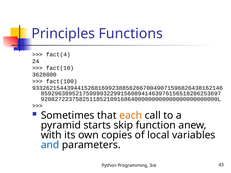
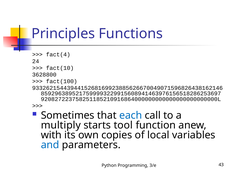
each colour: orange -> blue (131, 116)
pyramid: pyramid -> multiply (61, 125)
skip: skip -> tool (123, 125)
